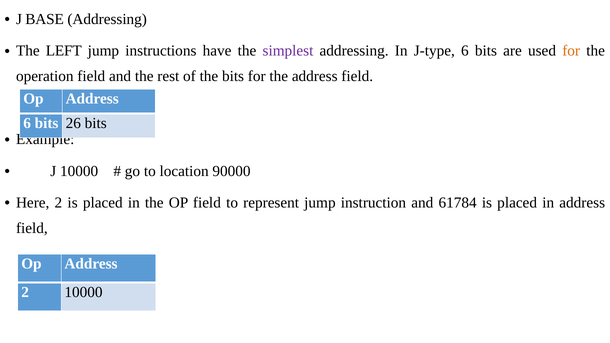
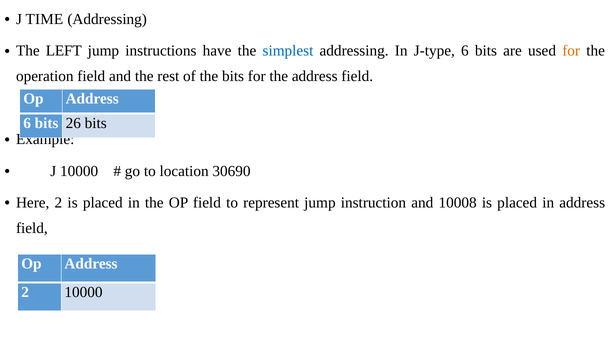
BASE: BASE -> TIME (44, 19)
simplest colour: purple -> blue (288, 51)
90000: 90000 -> 30690 (231, 171)
61784: 61784 -> 10008 (458, 203)
